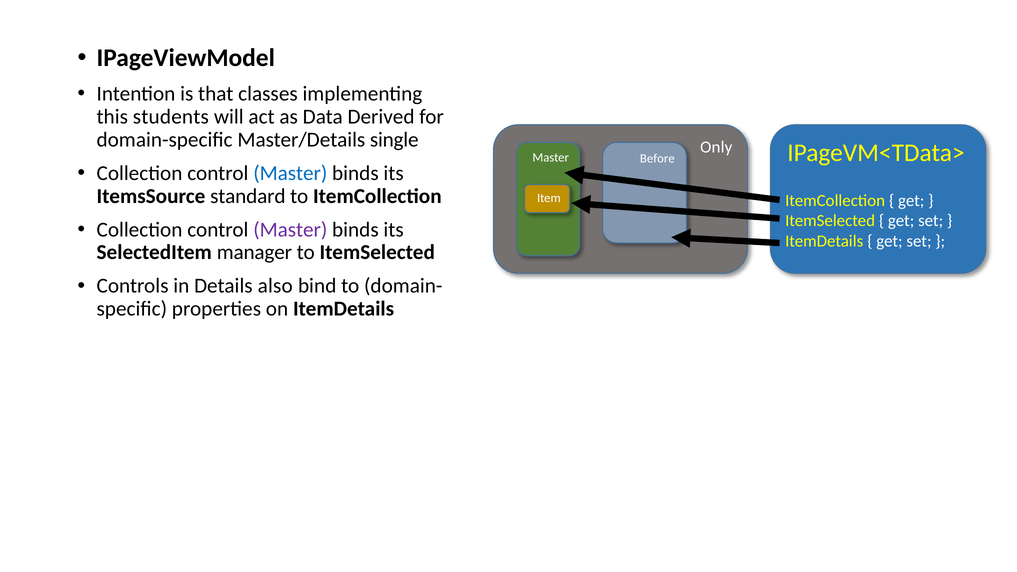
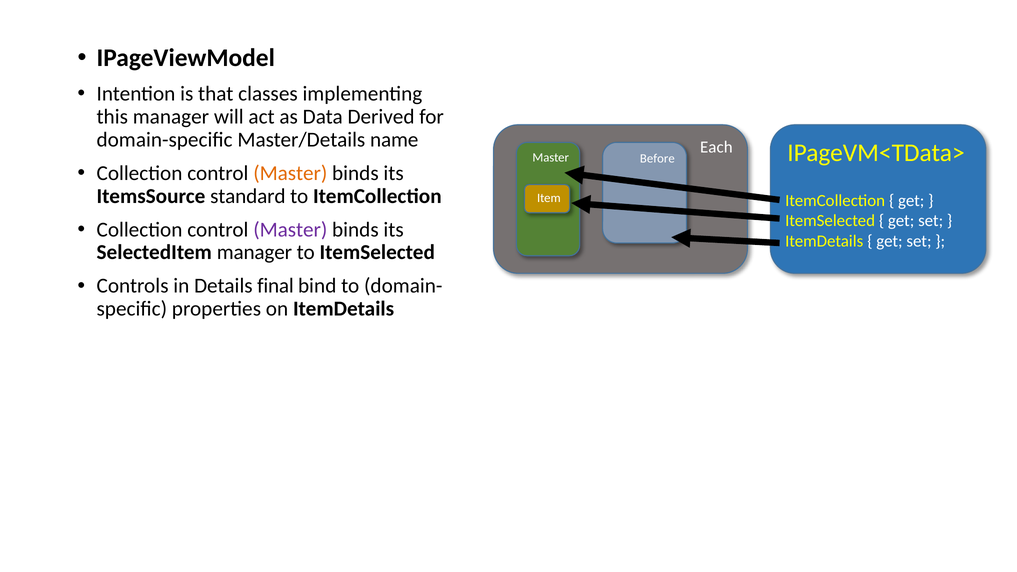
this students: students -> manager (171, 117)
single: single -> name (394, 140)
Only: Only -> Each (716, 147)
Master colour: blue -> orange (290, 173)
also: also -> final (275, 286)
